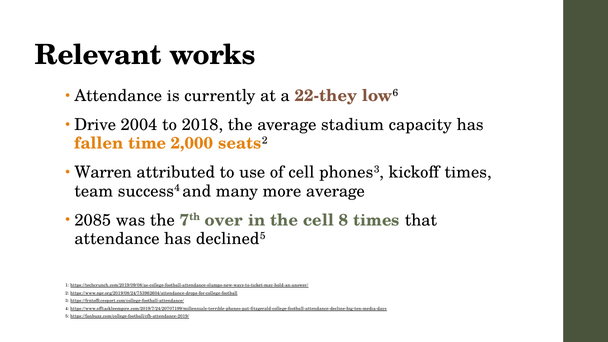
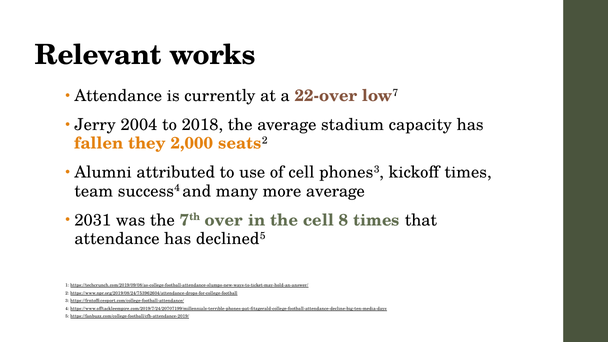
22-they: 22-they -> 22-over (326, 96)
6: 6 -> 7 (395, 93)
Drive: Drive -> Jerry (95, 125)
time: time -> they (147, 144)
Warren: Warren -> Alumni (103, 172)
2085: 2085 -> 2031 (93, 220)
